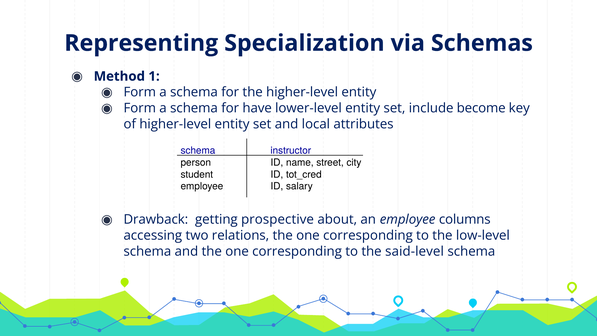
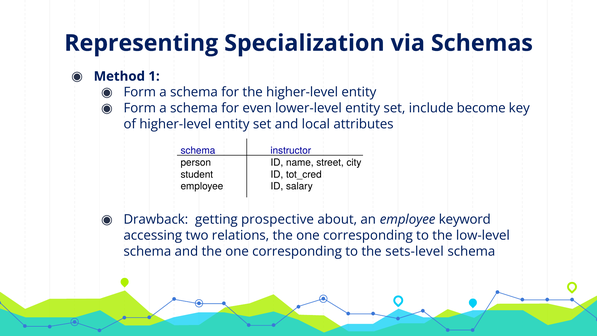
have: have -> even (257, 108)
columns: columns -> keyword (465, 220)
said-level: said-level -> sets-level (415, 251)
